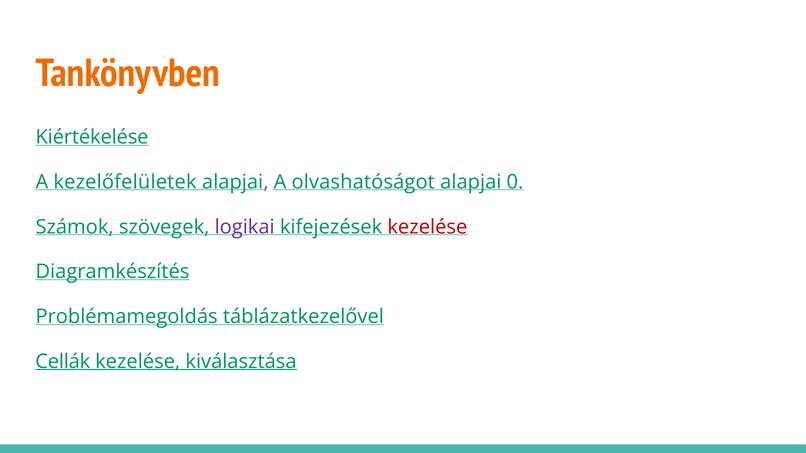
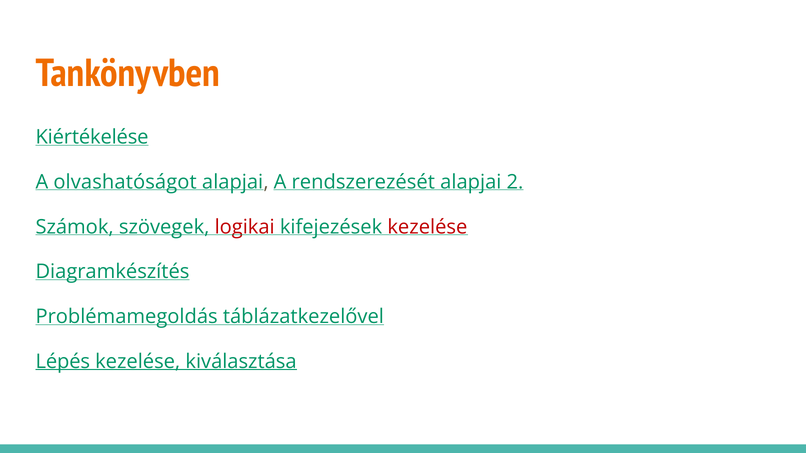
kezelőfelületek: kezelőfelületek -> olvashatóságot (125, 182)
olvashatóságot: olvashatóságot -> rendszerezését (363, 182)
0: 0 -> 2 (515, 182)
logikai colour: purple -> red (245, 227)
Cellák: Cellák -> Lépés (63, 362)
